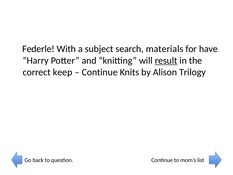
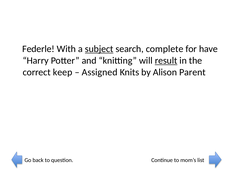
subject underline: none -> present (99, 49)
materials: materials -> complete (165, 49)
Continue: Continue -> Assigned (100, 72)
Trilogy: Trilogy -> Parent (192, 72)
